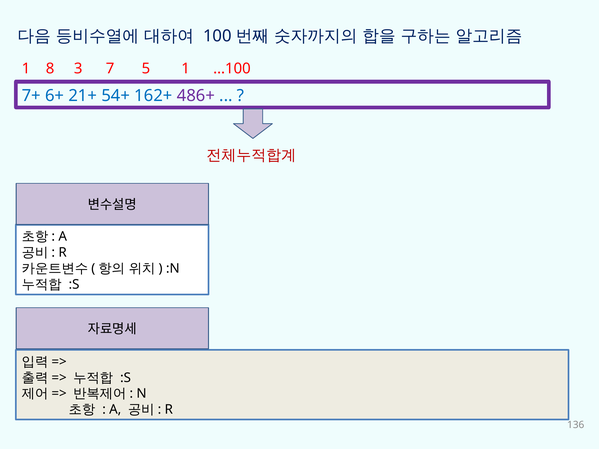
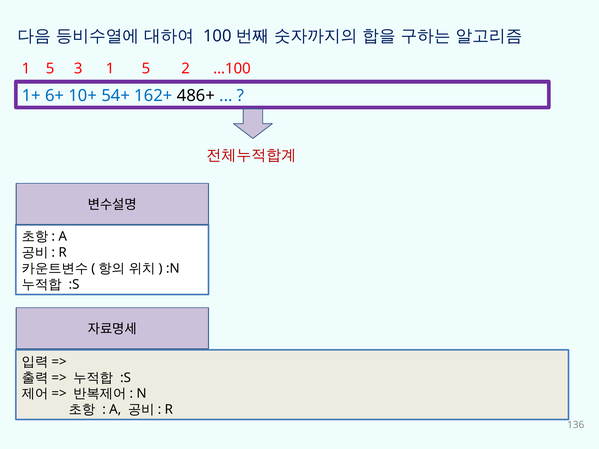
8: 8 -> 5 (50, 69)
3 7: 7 -> 1 (110, 69)
5 1: 1 -> 2 (186, 69)
7+: 7+ -> 1+ (31, 96)
21+: 21+ -> 10+ (83, 96)
486+ colour: purple -> black (196, 96)
